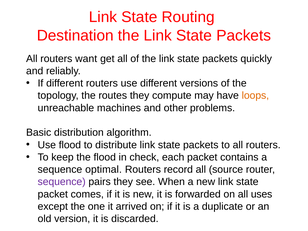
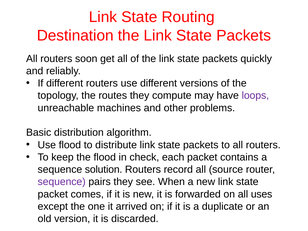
want: want -> soon (86, 59)
loops colour: orange -> purple (255, 96)
optimal: optimal -> solution (104, 170)
